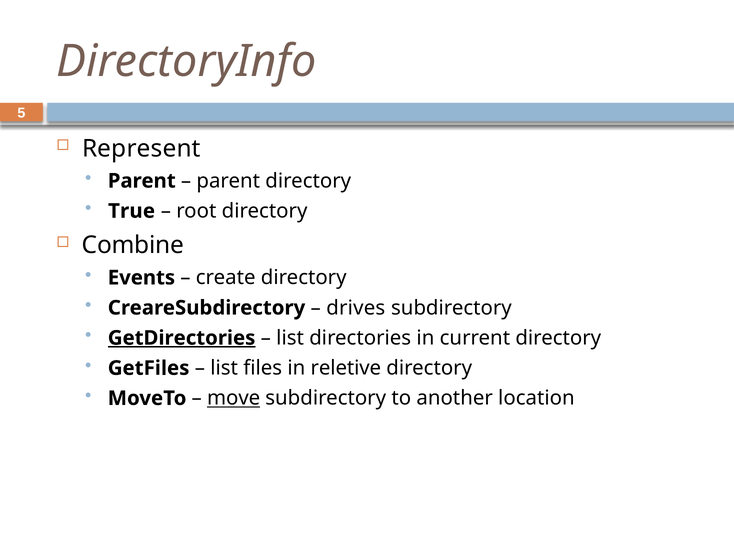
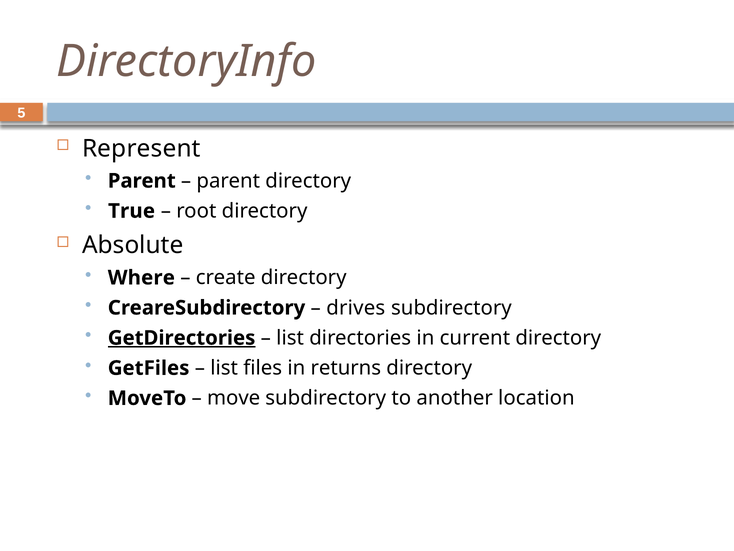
Combine: Combine -> Absolute (133, 245)
Events: Events -> Where (141, 277)
reletive: reletive -> returns (346, 368)
move underline: present -> none (234, 398)
